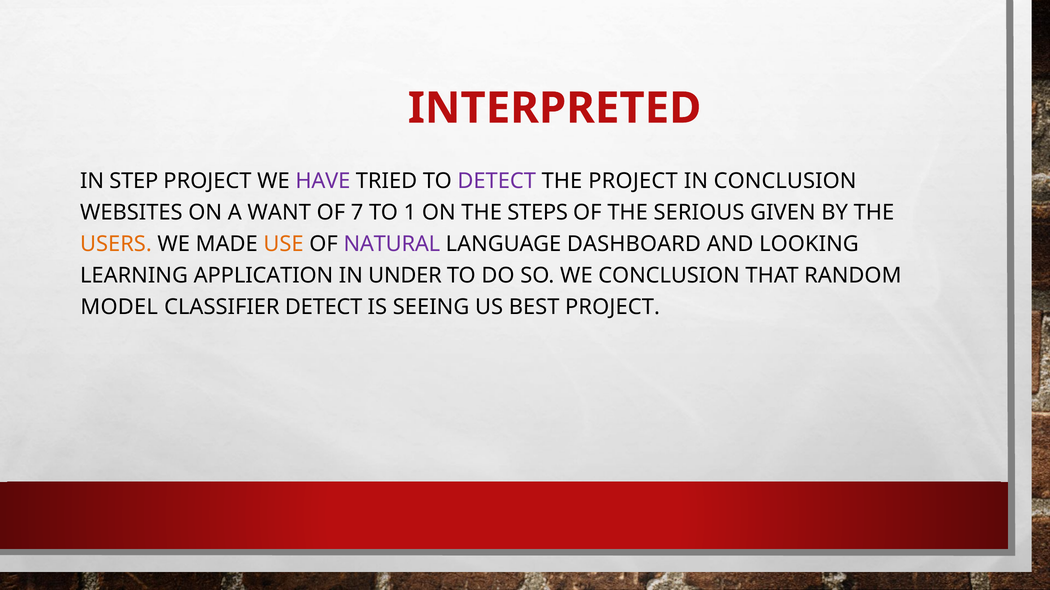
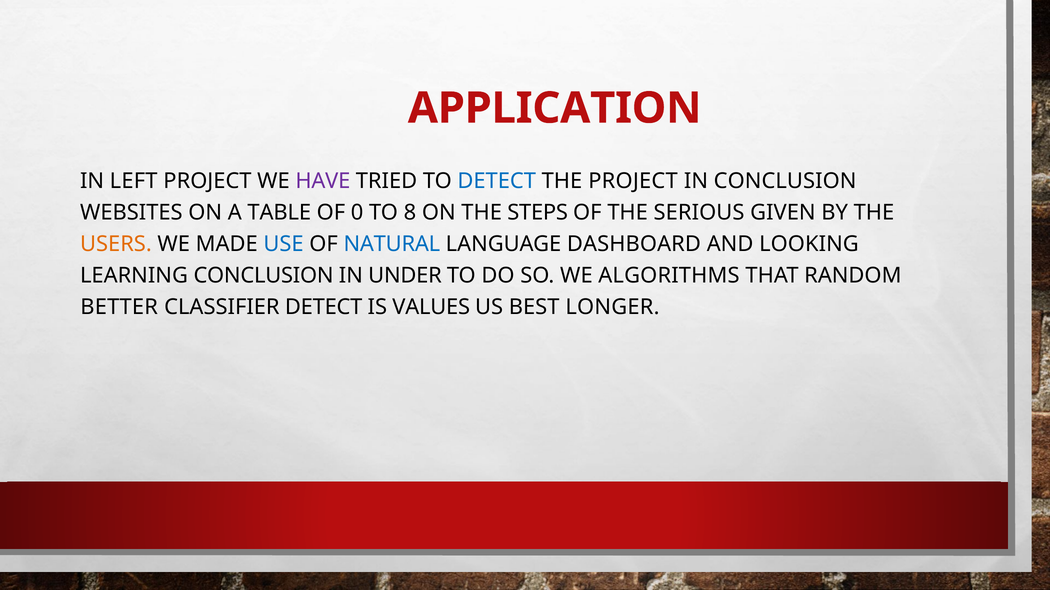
INTERPRETED: INTERPRETED -> APPLICATION (555, 108)
STEP: STEP -> LEFT (134, 181)
DETECT colour: purple -> blue (497, 181)
WANT: WANT -> TABLE (279, 213)
7: 7 -> 0 (357, 213)
1: 1 -> 8 (410, 213)
USE colour: orange -> blue (284, 244)
NATURAL colour: purple -> blue (392, 244)
LEARNING APPLICATION: APPLICATION -> CONCLUSION (264, 276)
WE CONCLUSION: CONCLUSION -> ALGORITHMS (669, 276)
MODEL: MODEL -> BETTER (119, 307)
SEEING: SEEING -> VALUES (431, 307)
BEST PROJECT: PROJECT -> LONGER (612, 307)
